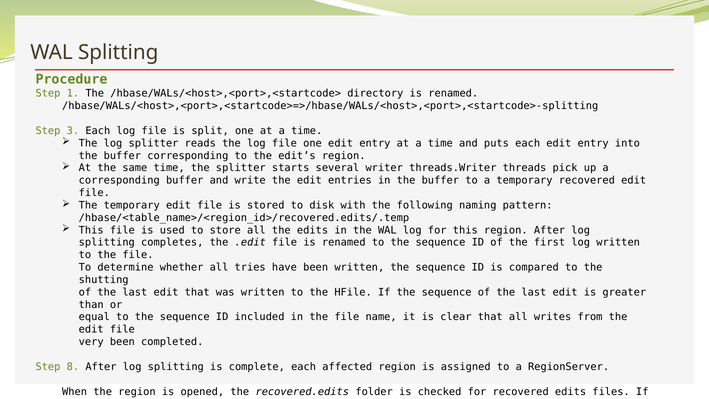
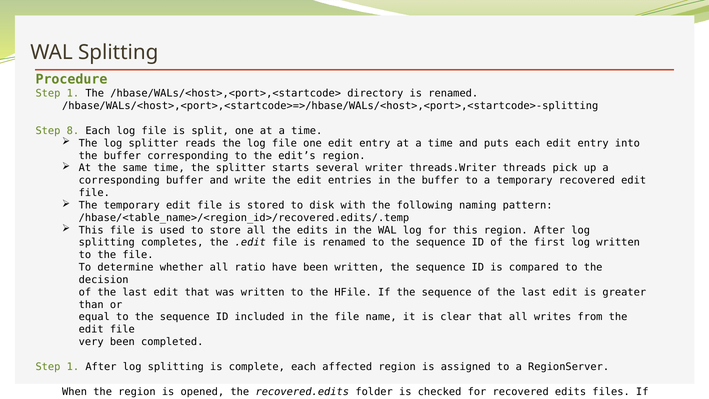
3: 3 -> 8 (73, 131)
tries: tries -> ratio (250, 267)
shutting: shutting -> decision (104, 280)
8: 8 -> 1 (73, 367)
